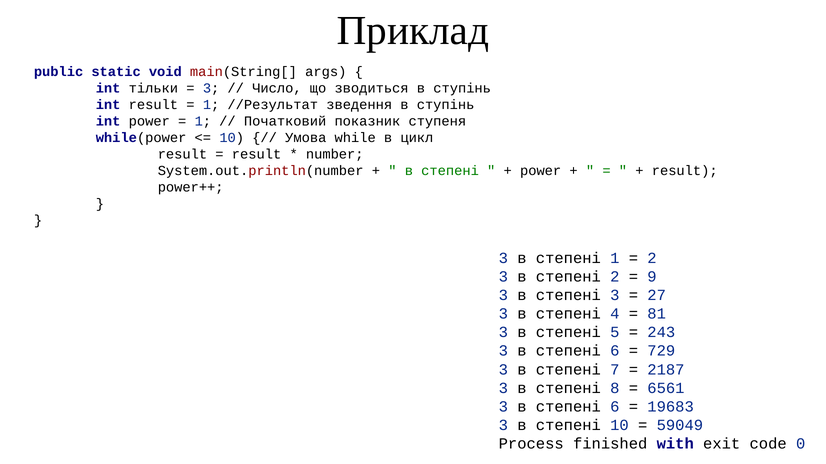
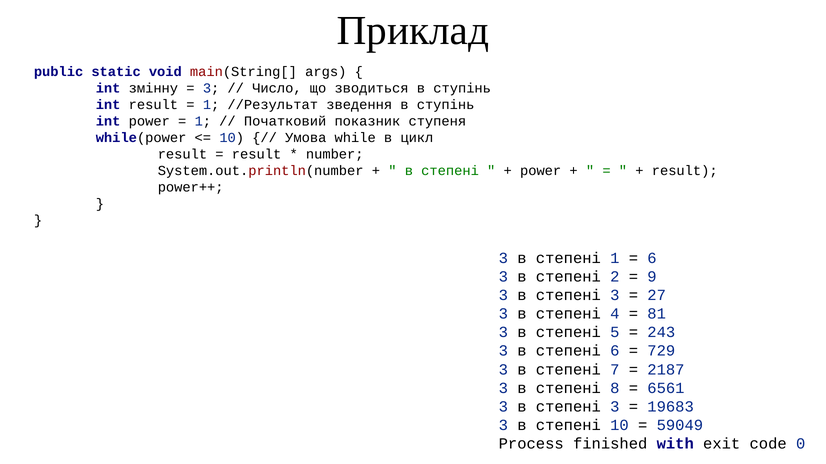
тільки: тільки -> змінну (153, 88)
2: 2 -> 6 (652, 258)
6: 6 -> 3 (615, 407)
